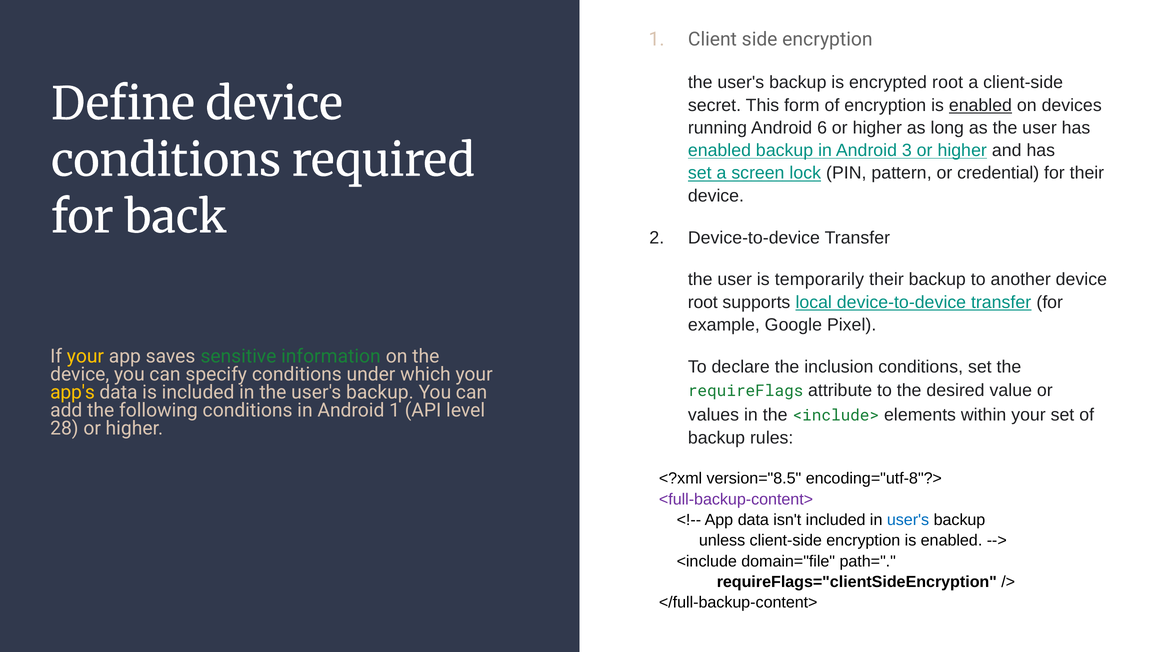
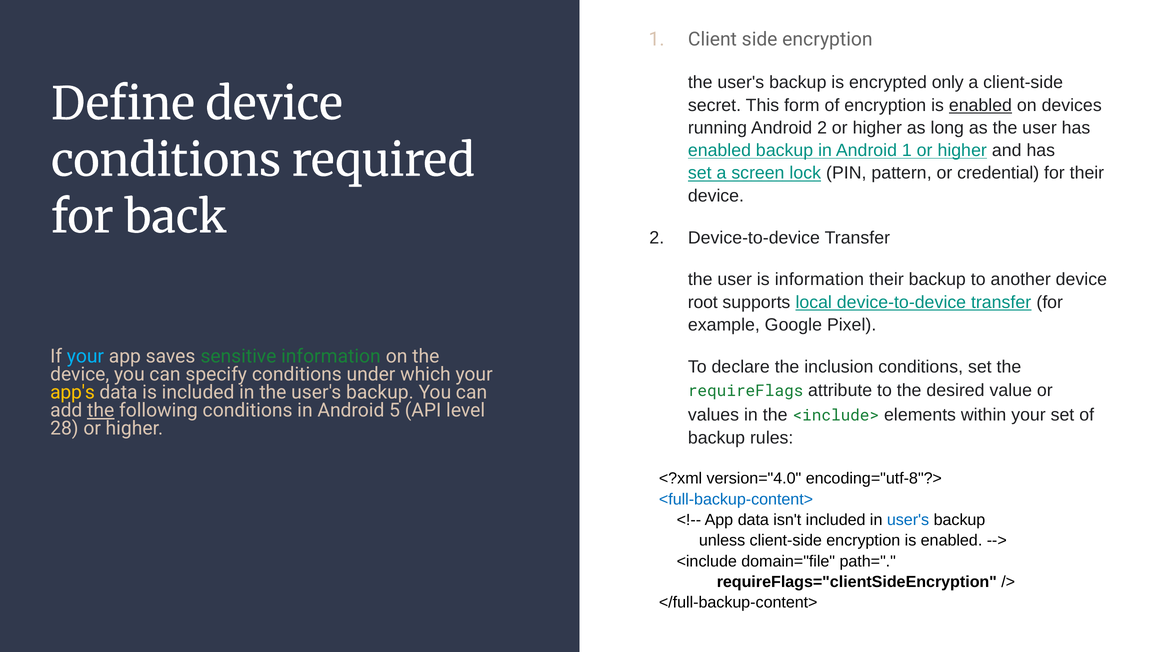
encrypted root: root -> only (948, 83)
Android 6: 6 -> 2 (822, 128)
Android 3: 3 -> 1 (907, 150)
is temporarily: temporarily -> information (819, 280)
your colour: yellow -> light blue (85, 356)
the underline: none -> present (101, 410)
Android 1: 1 -> 5 (395, 410)
version="8.5: version="8.5 -> version="4.0 (754, 479)
<full-backup-content> colour: purple -> blue (736, 499)
